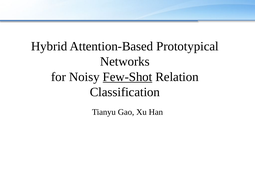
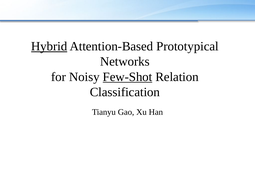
Hybrid underline: none -> present (49, 46)
